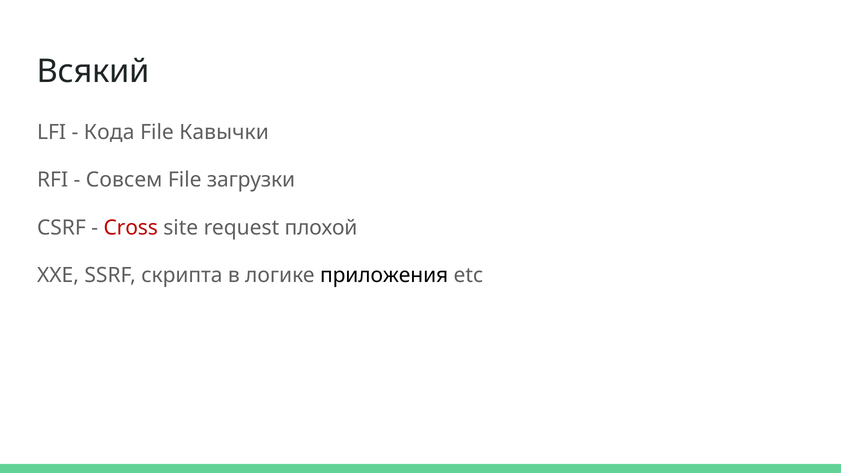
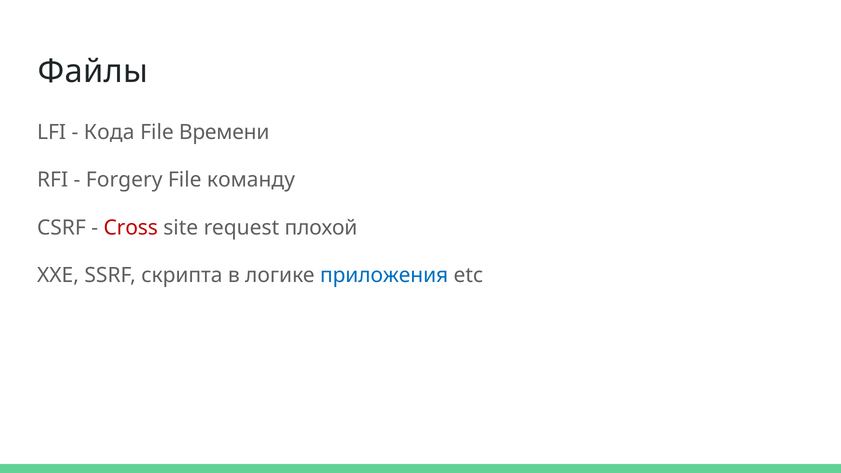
Всякий: Всякий -> Файлы (93, 71)
Кавычки: Кавычки -> Времени (224, 132)
Совсем: Совсем -> Forgery (124, 180)
загрузки: загрузки -> команду (251, 180)
приложения colour: black -> blue (384, 275)
